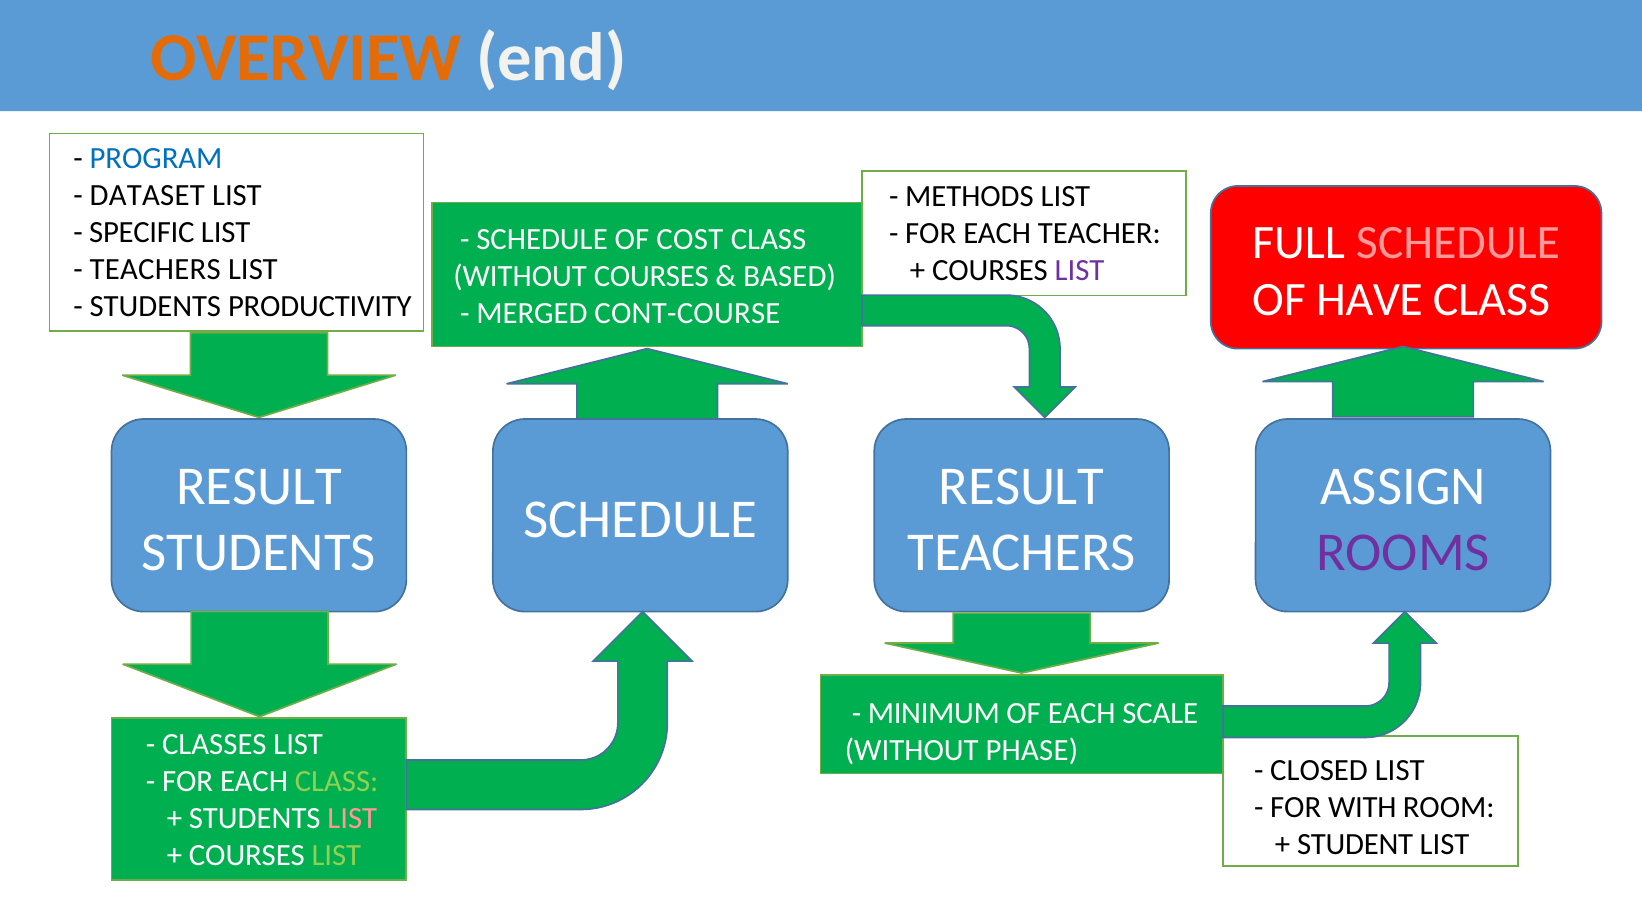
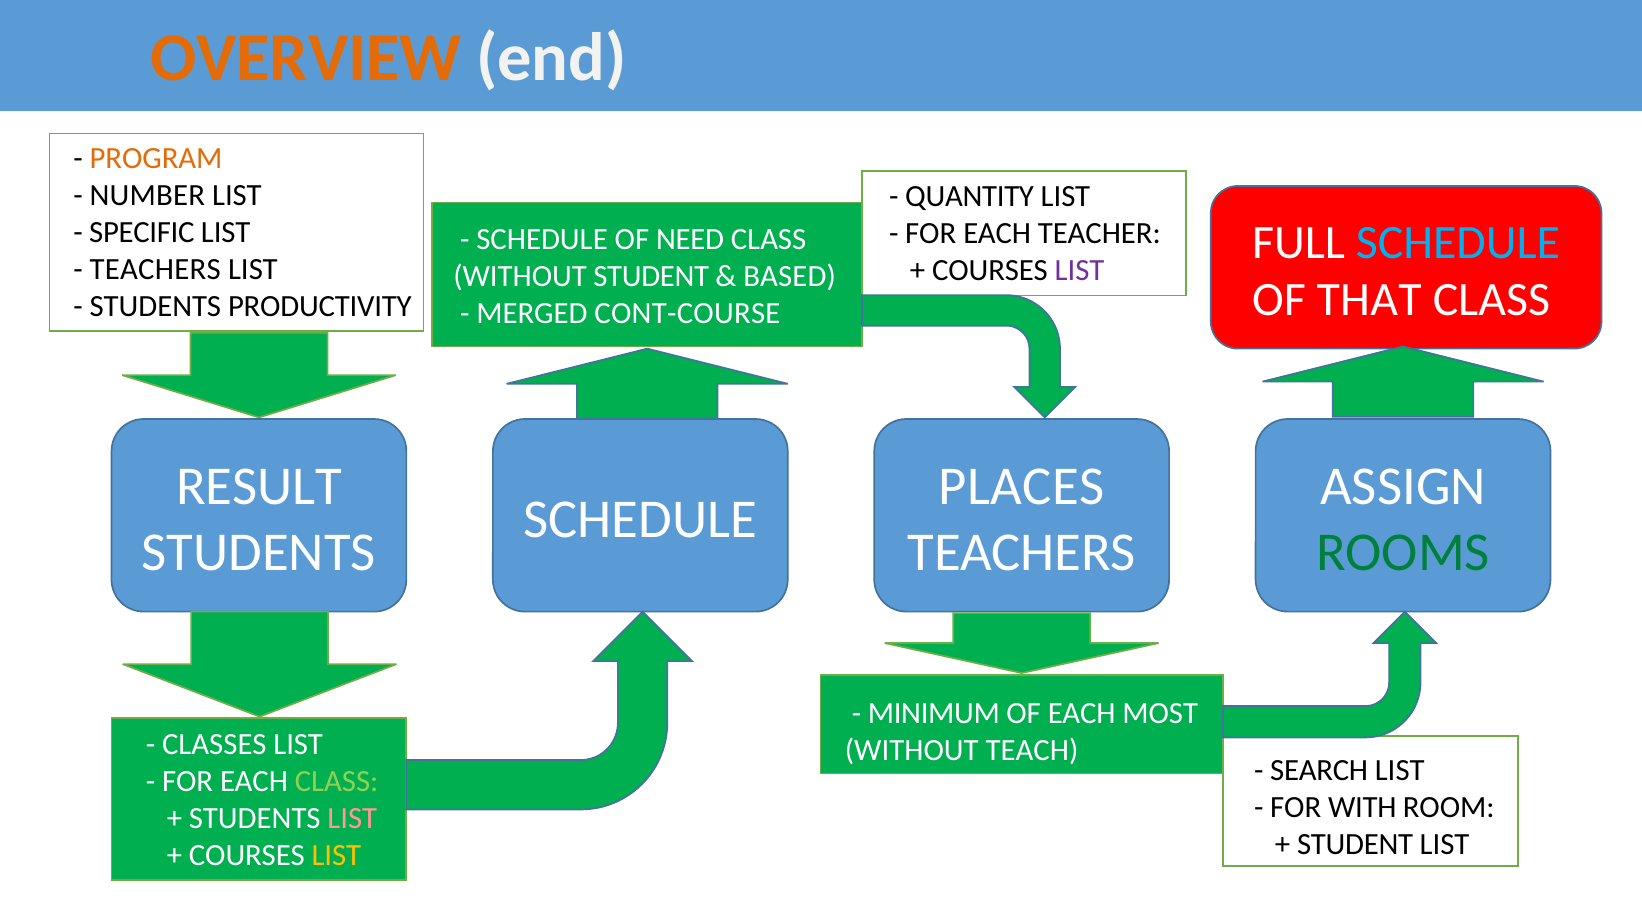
PROGRAM colour: blue -> orange (156, 158)
DATASET: DATASET -> NUMBER (147, 195)
METHODS: METHODS -> QUANTITY (970, 197)
SCHEDULE colour: pink -> light blue (1458, 242)
COST: COST -> NEED (690, 240)
WITHOUT COURSES: COURSES -> STUDENT (651, 277)
HAVE: HAVE -> THAT (1369, 300)
RESULT: RESULT -> PLACES (1021, 486)
ROOMS colour: purple -> green (1403, 552)
SCALE: SCALE -> MOST (1160, 713)
PHASE: PHASE -> TEACH (1032, 750)
CLOSED: CLOSED -> SEARCH (1319, 770)
LIST colour: light green -> yellow (336, 855)
